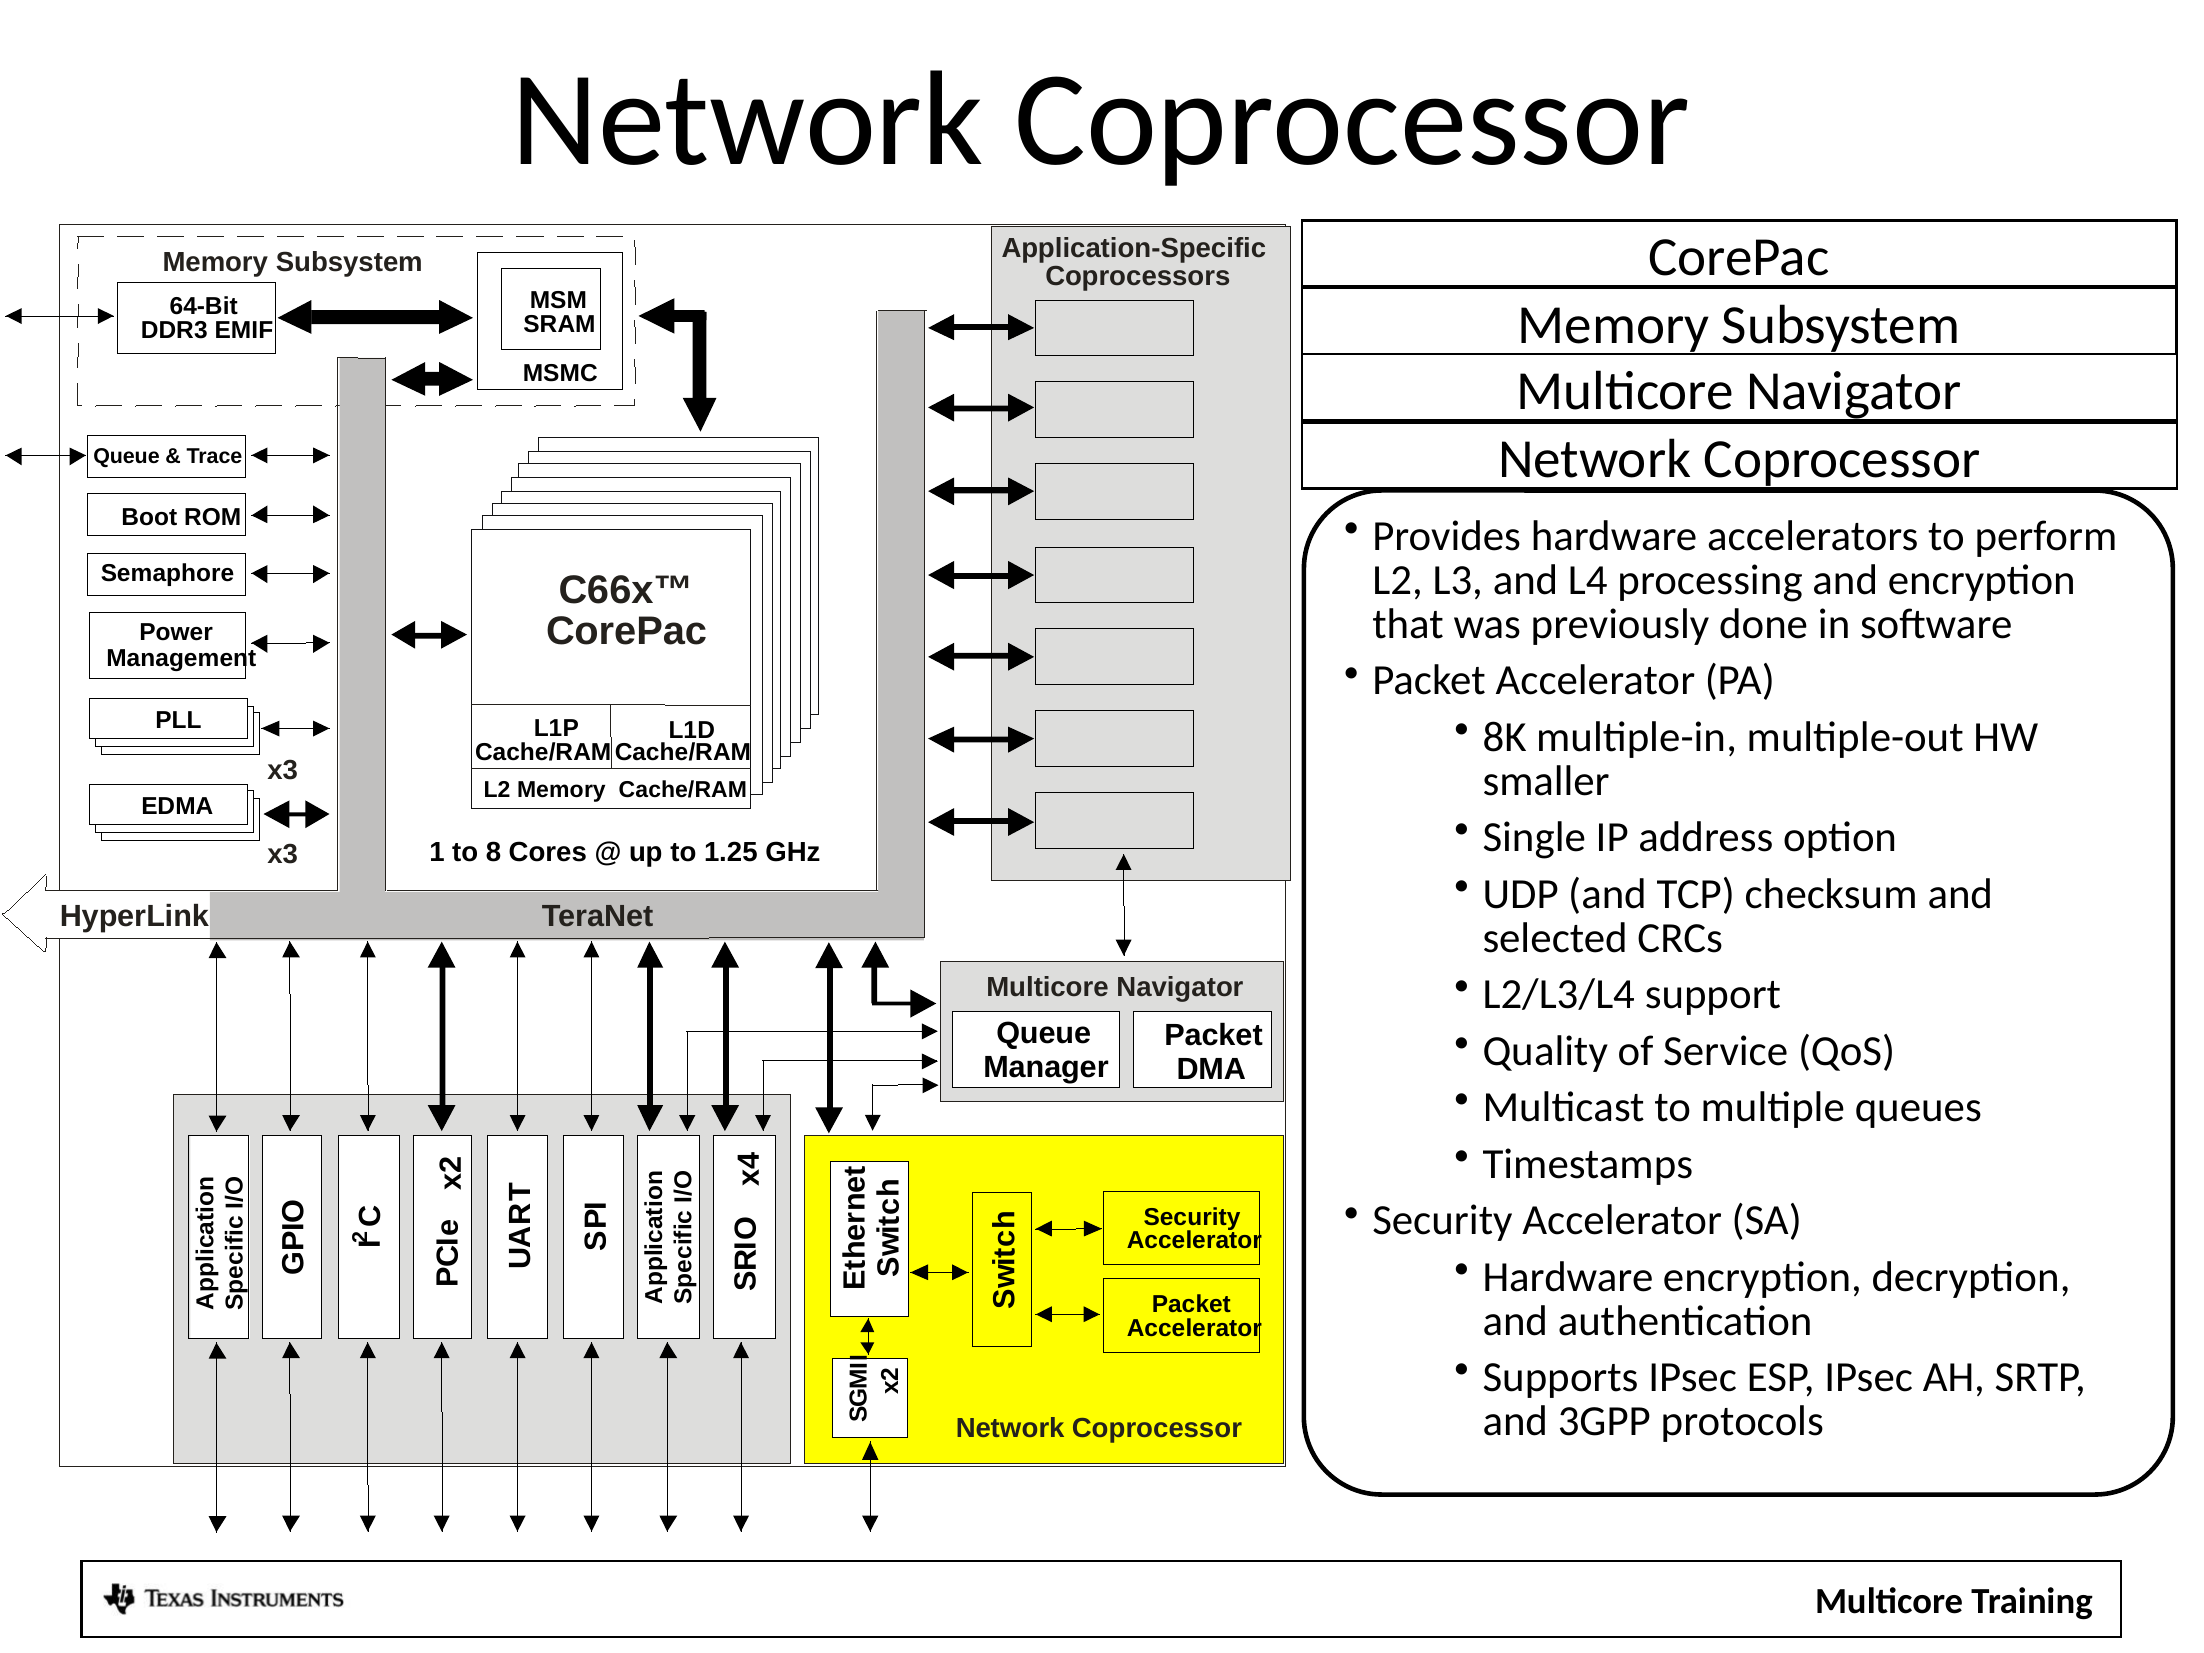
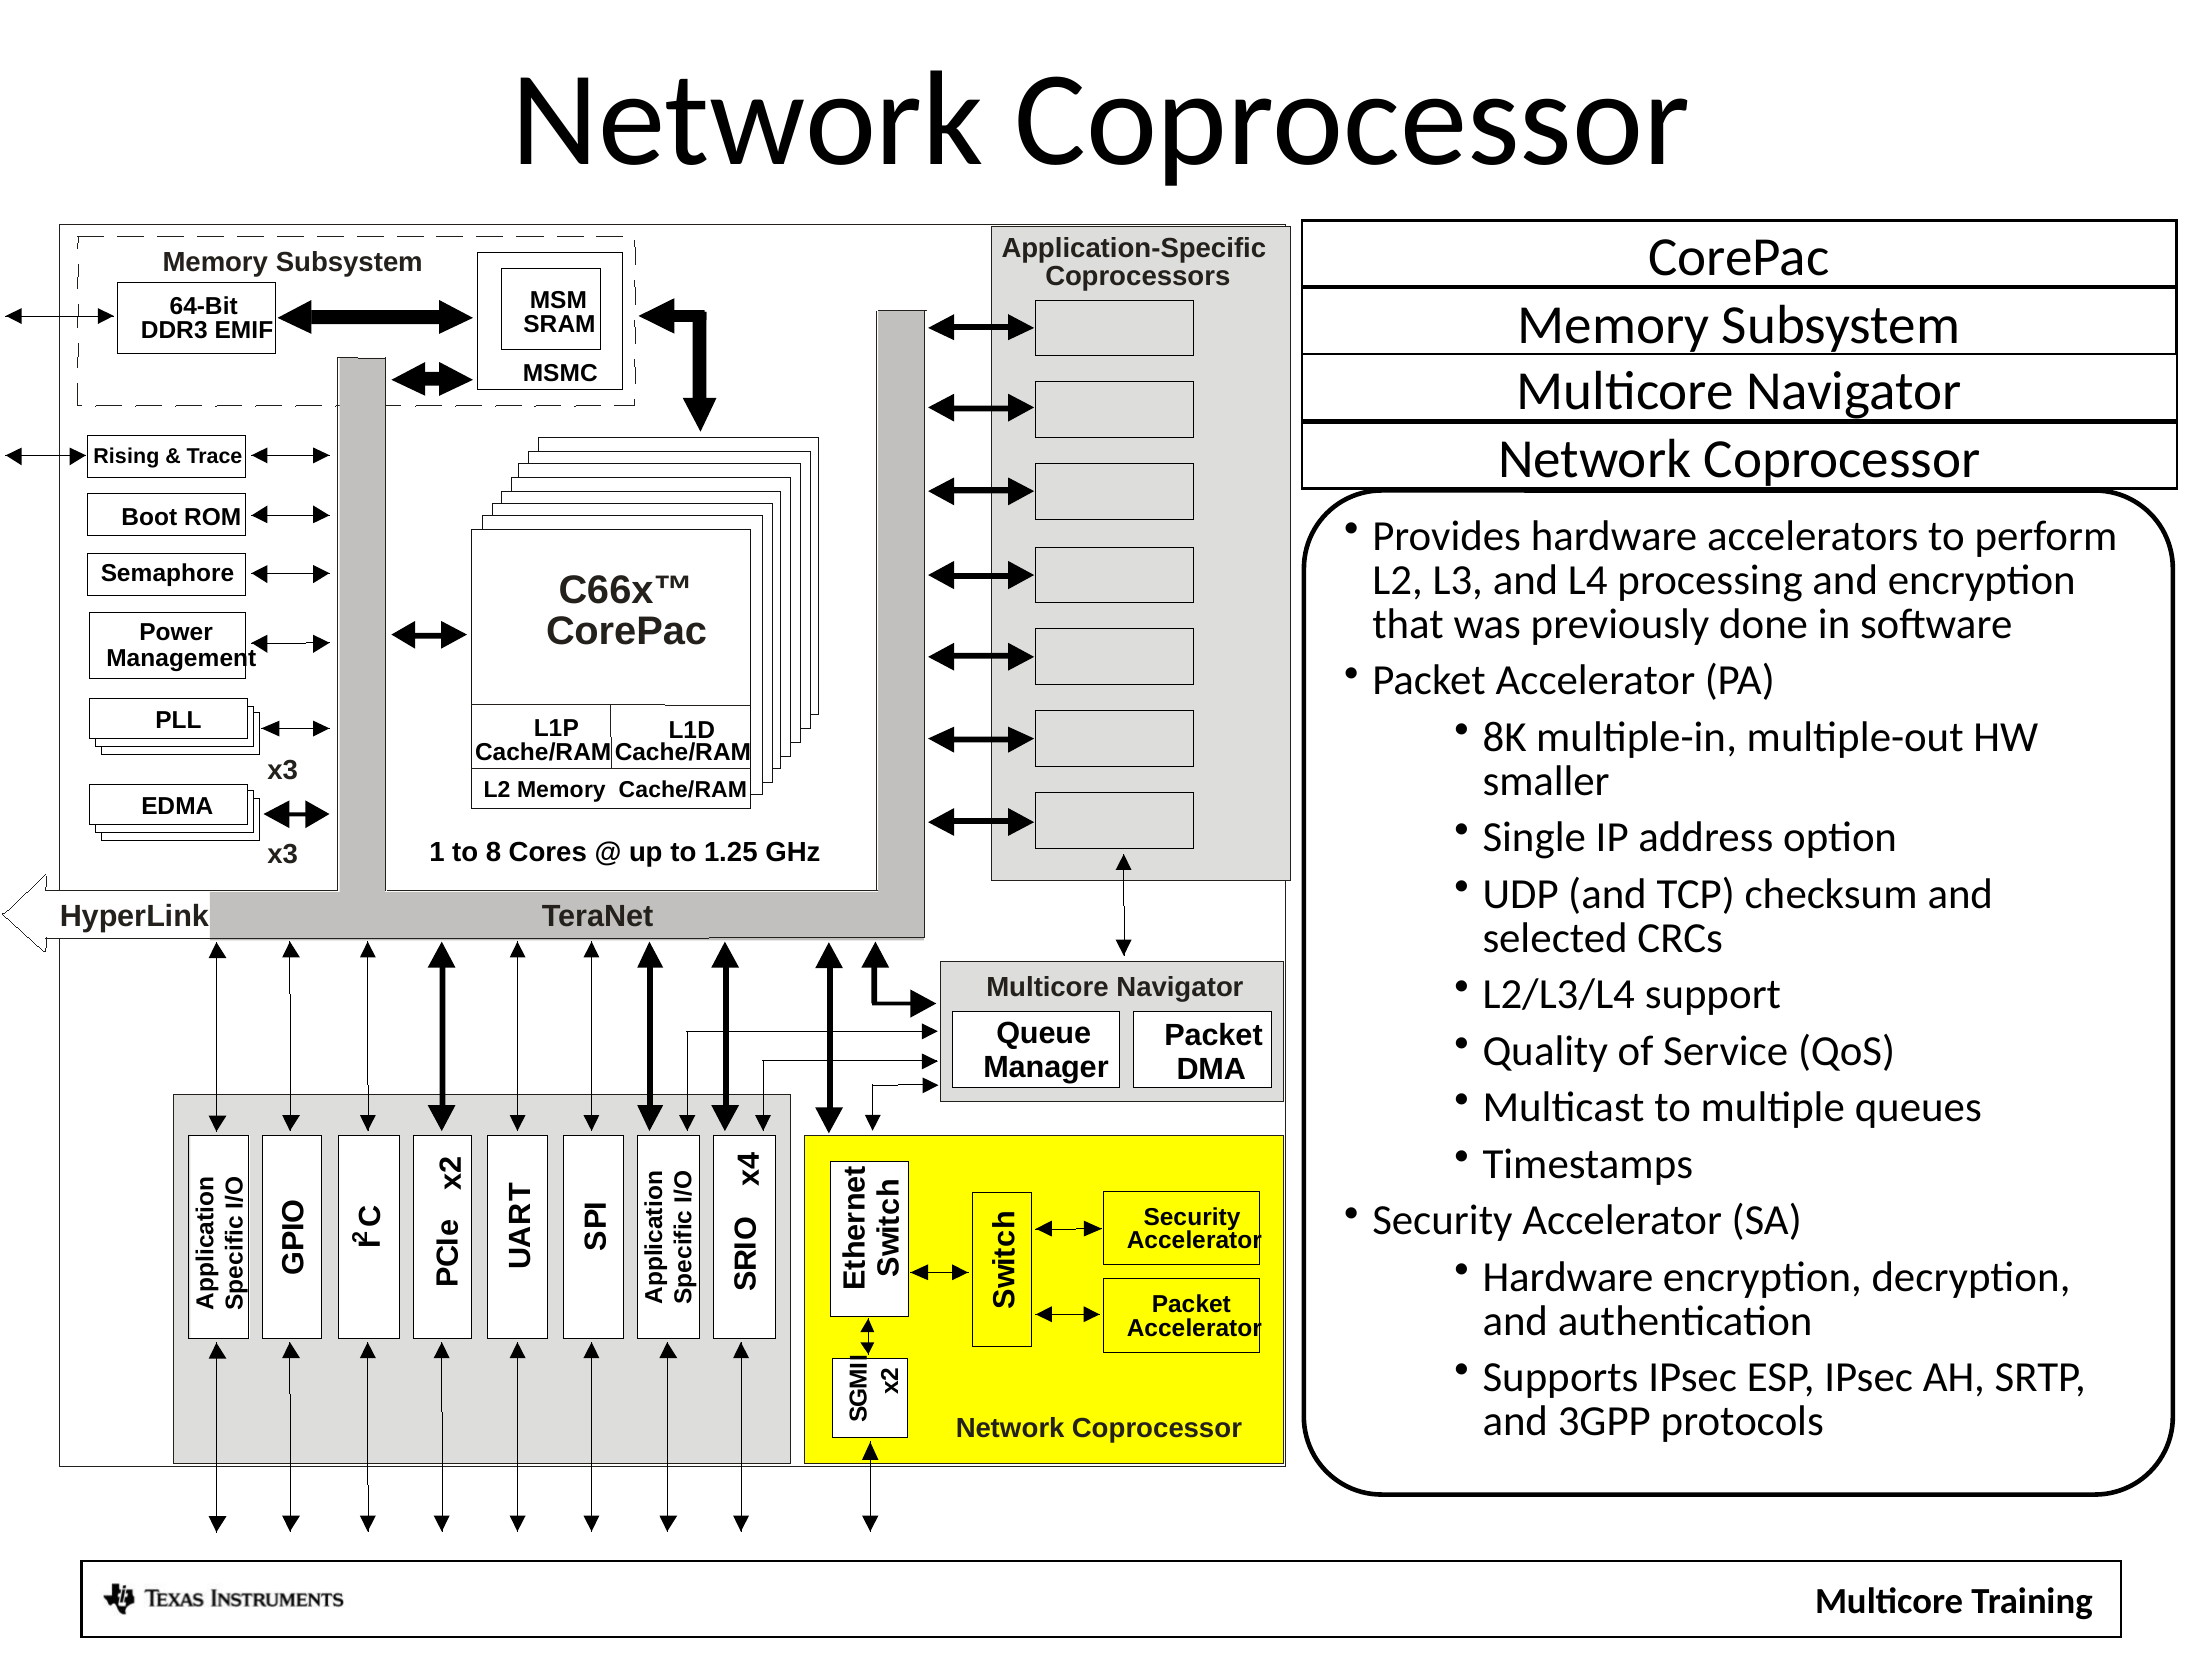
Queue: Queue -> Rising (126, 456)
